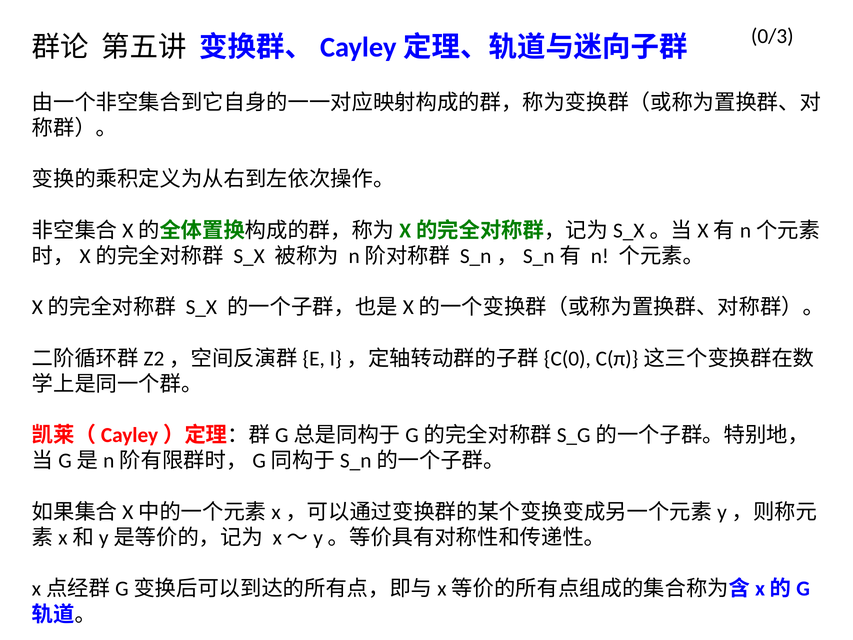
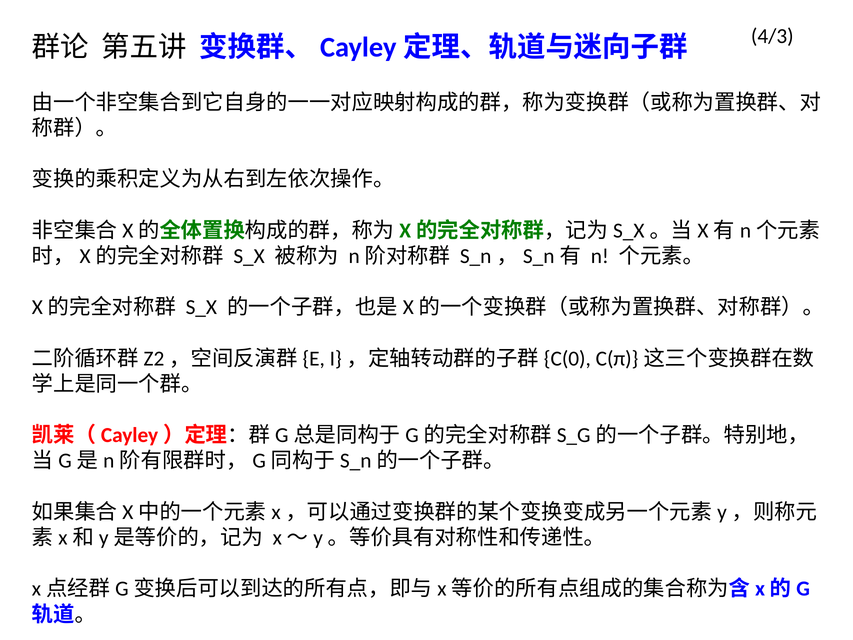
0/3: 0/3 -> 4/3 (772, 36)
